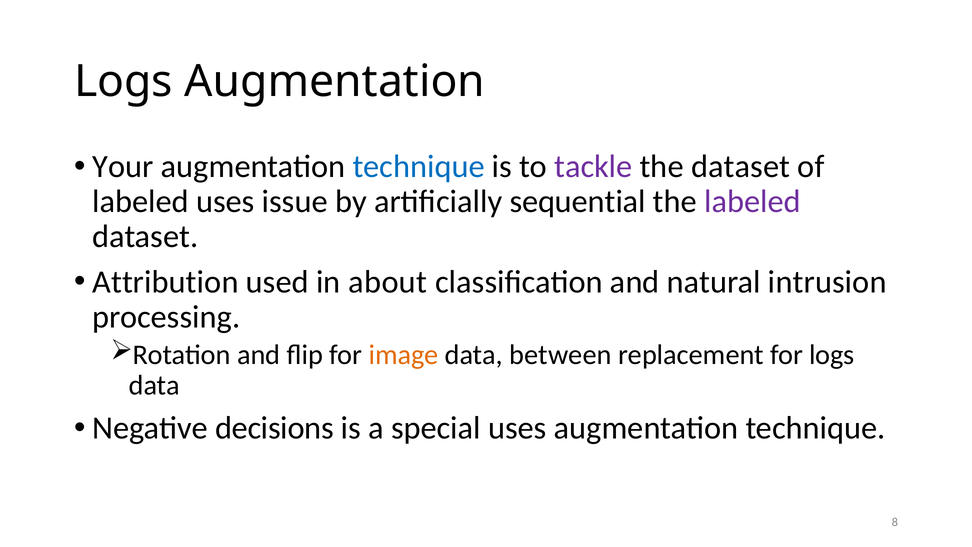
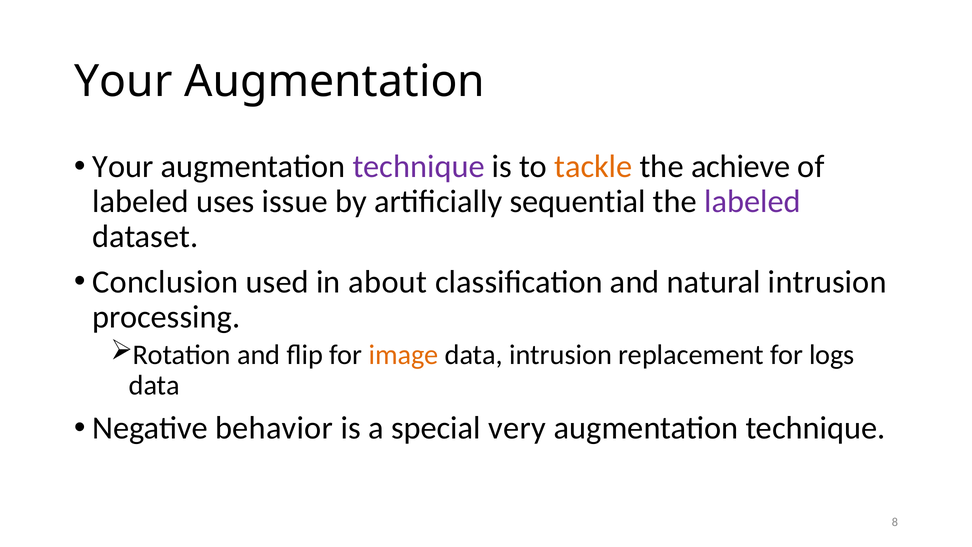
Logs: Logs -> Your (123, 82)
technique colour: blue -> purple (419, 167)
tackle colour: purple -> orange (593, 167)
the dataset: dataset -> achieve (741, 167)
Attribution: Attribution -> Conclusion (165, 282)
data between: between -> intrusion (561, 355)
decisions: decisions -> behavior (274, 428)
special uses: uses -> very (517, 428)
